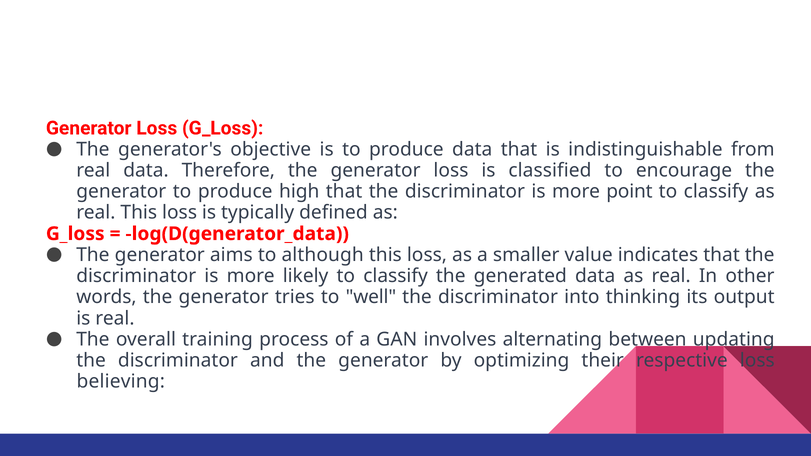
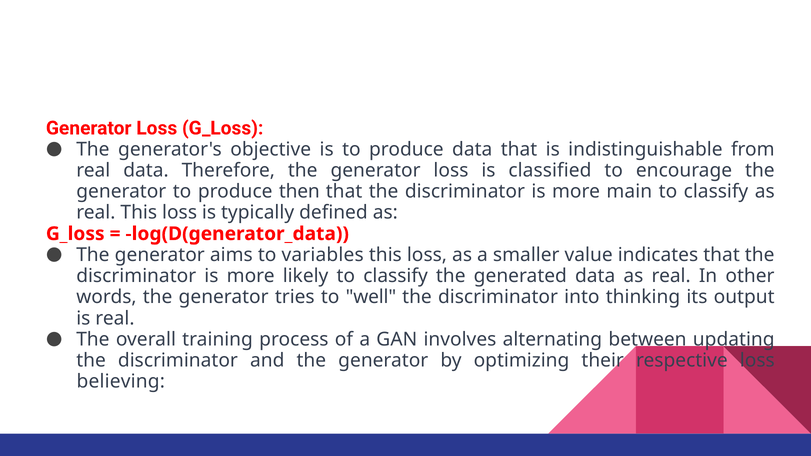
high: high -> then (299, 192)
point: point -> main (629, 192)
although: although -> variables (323, 255)
